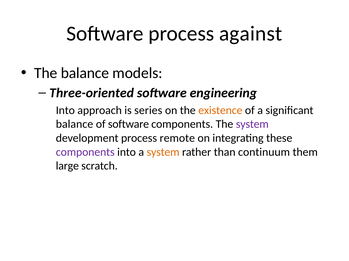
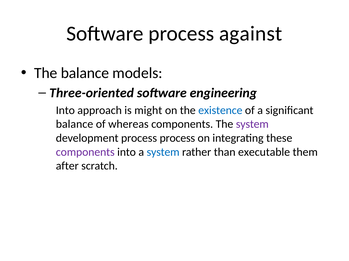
series: series -> might (148, 111)
existence colour: orange -> blue (220, 111)
of software: software -> whereas (128, 125)
process remote: remote -> process (177, 138)
system colour: orange -> blue (163, 152)
continuum: continuum -> executable (264, 152)
large: large -> after (67, 166)
